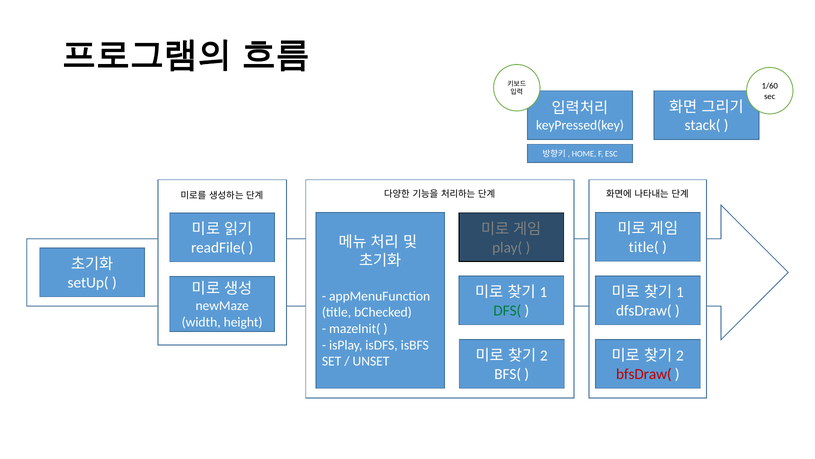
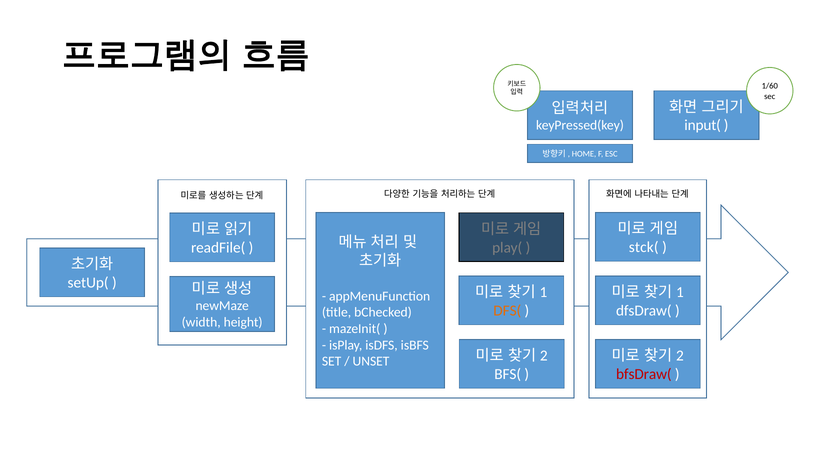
stack(: stack( -> input( (703, 125)
title(: title( -> stck( (644, 247)
DFS( colour: green -> orange (507, 310)
